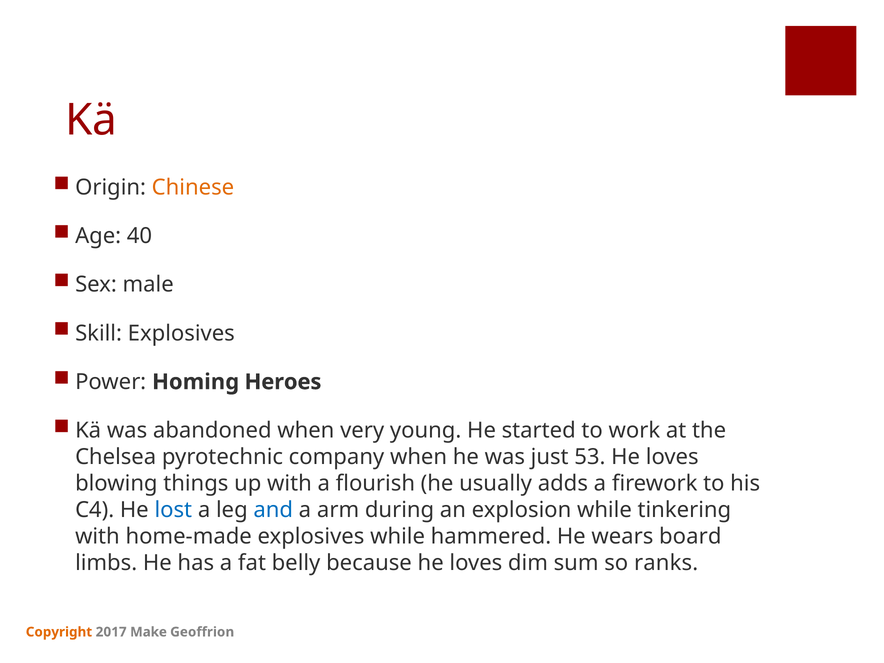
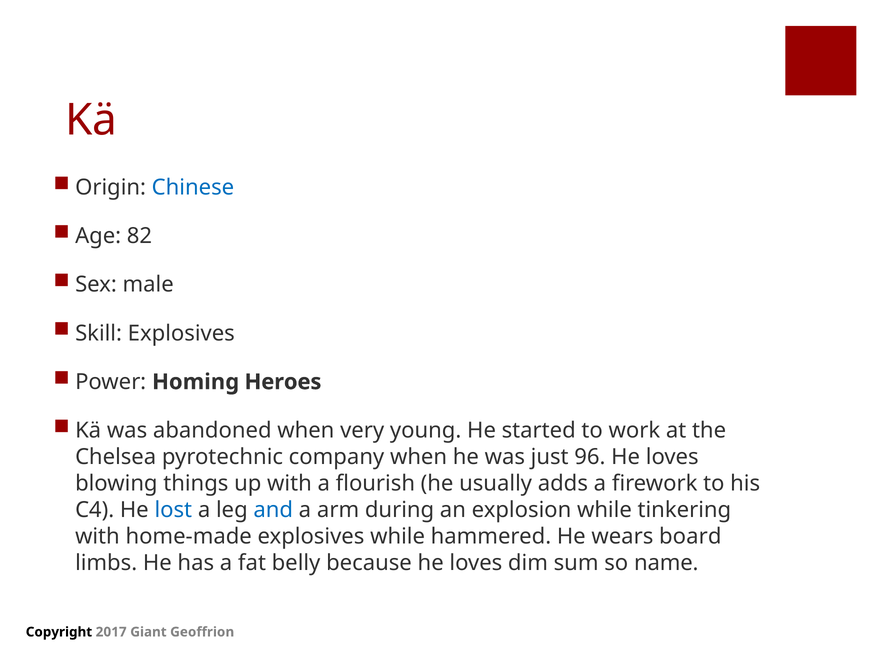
Chinese colour: orange -> blue (193, 187)
40: 40 -> 82 (139, 236)
53: 53 -> 96 (590, 457)
ranks: ranks -> name (666, 563)
Copyright colour: orange -> black (59, 632)
Make: Make -> Giant (148, 632)
